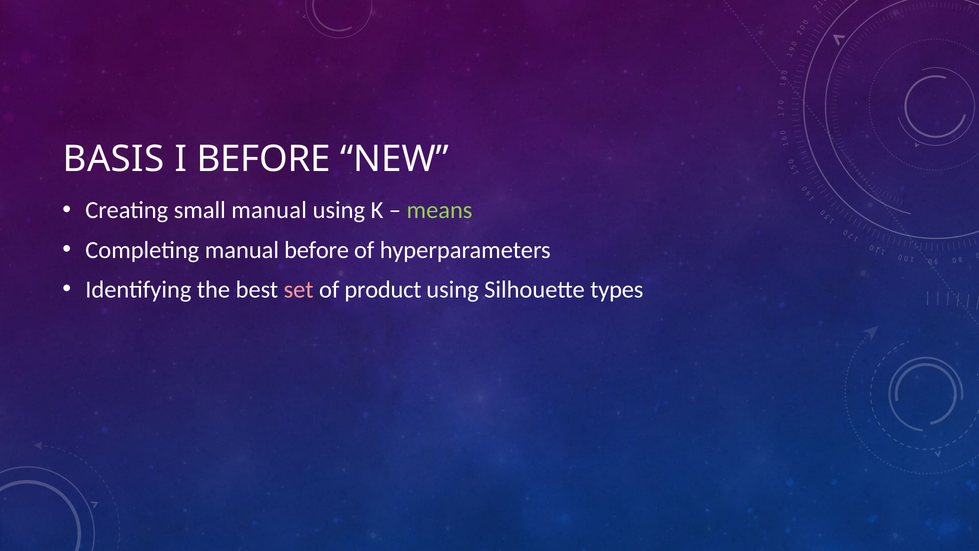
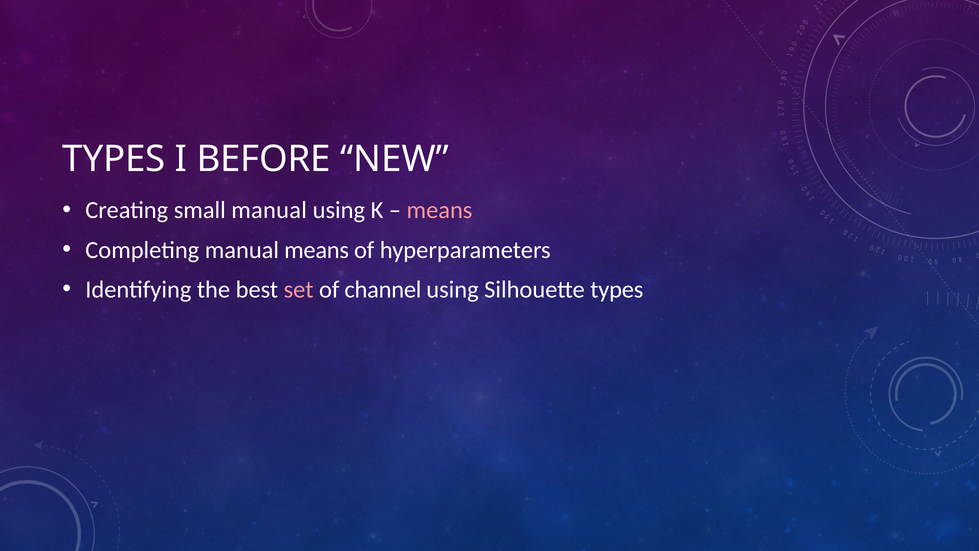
BASIS: BASIS -> TYPES (114, 159)
means colour: light green -> pink (440, 210)
manual before: before -> means (317, 250)
product: product -> channel (383, 289)
